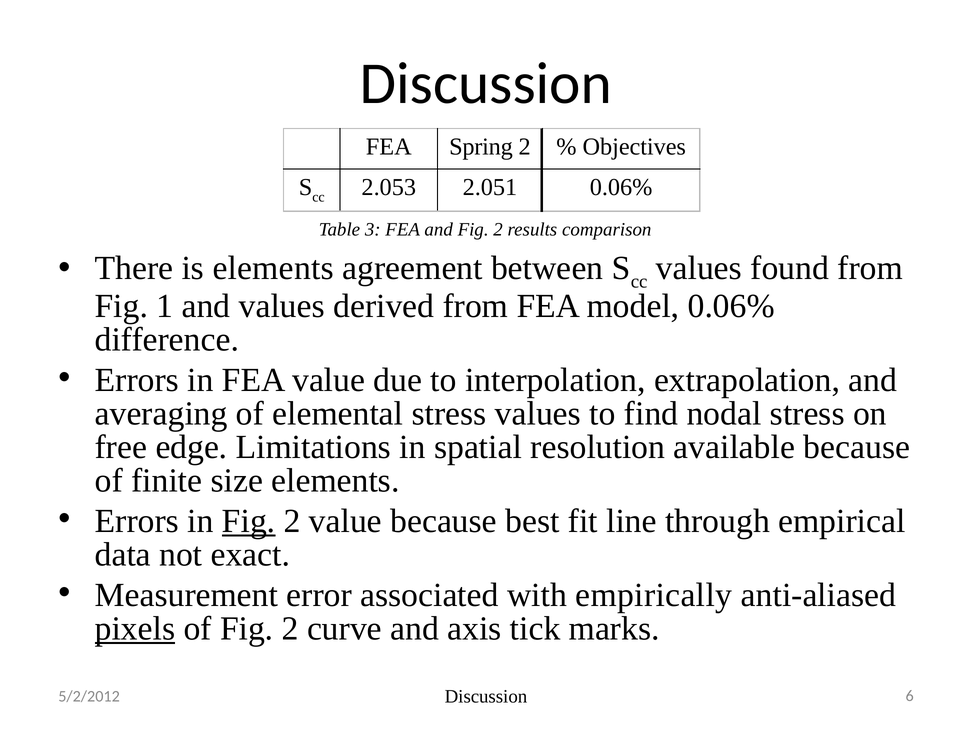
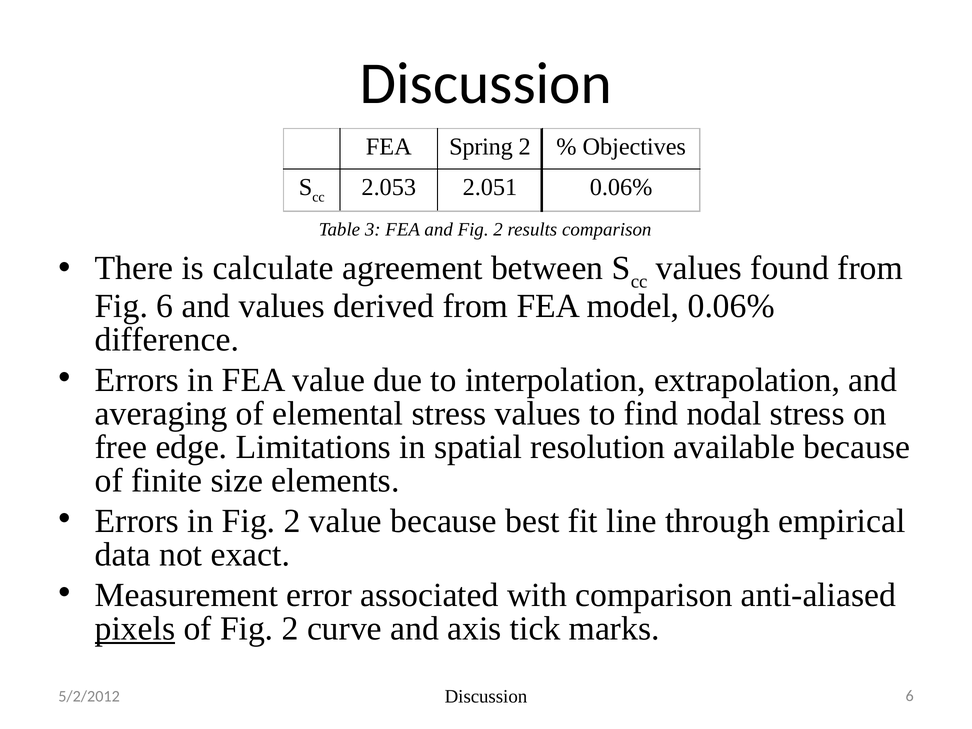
is elements: elements -> calculate (273, 268)
Fig 1: 1 -> 6 (165, 306)
Fig underline: present -> none (249, 521)
with empirically: empirically -> comparison (654, 595)
